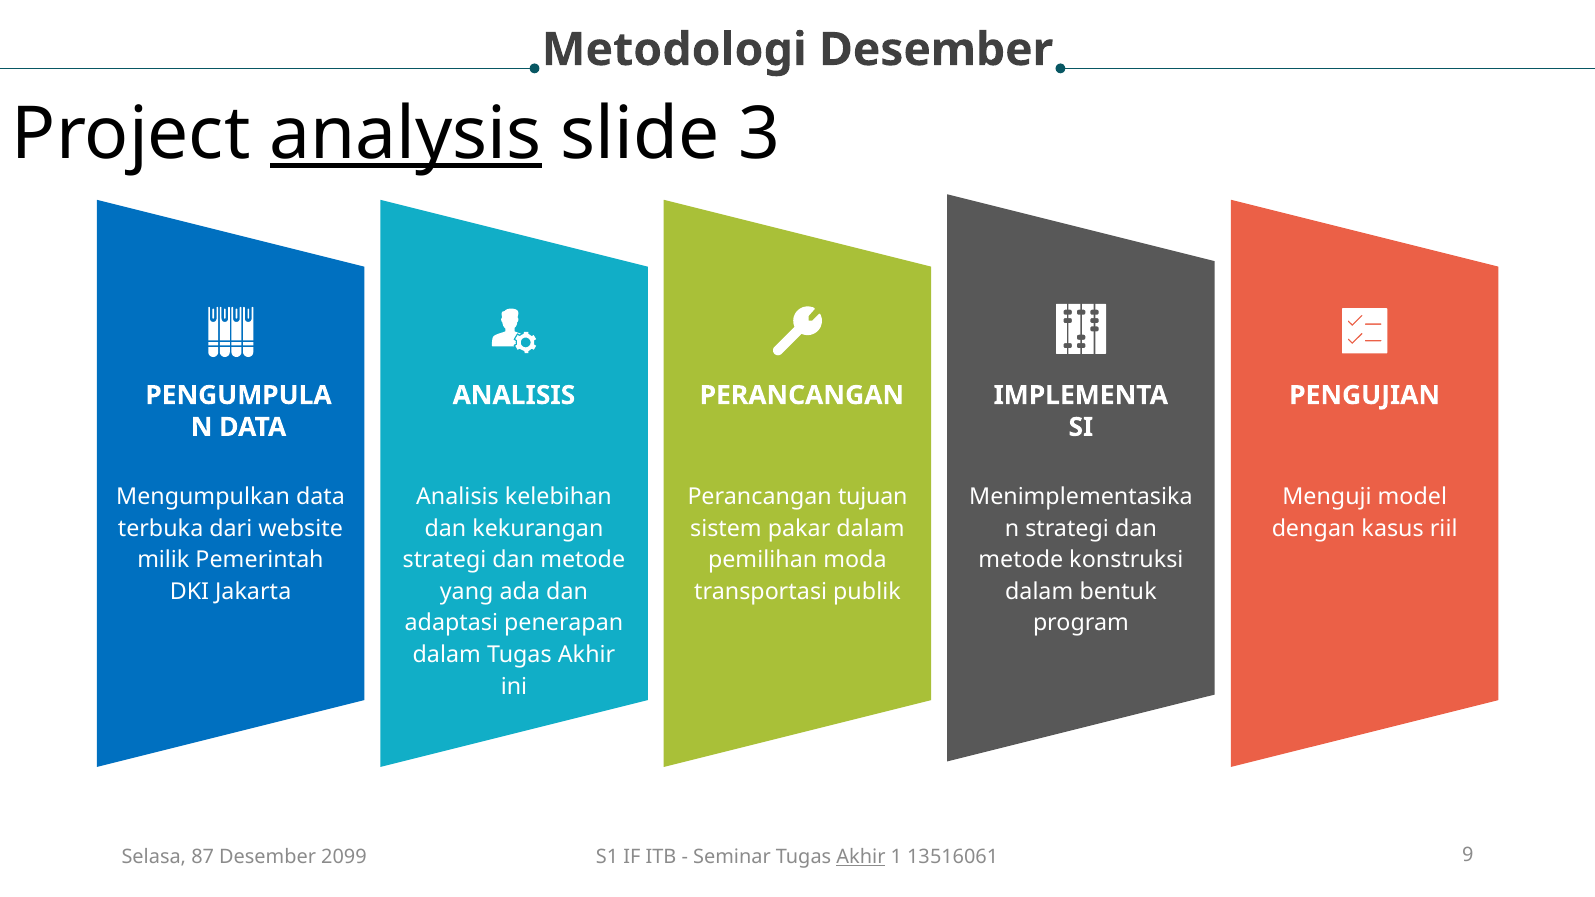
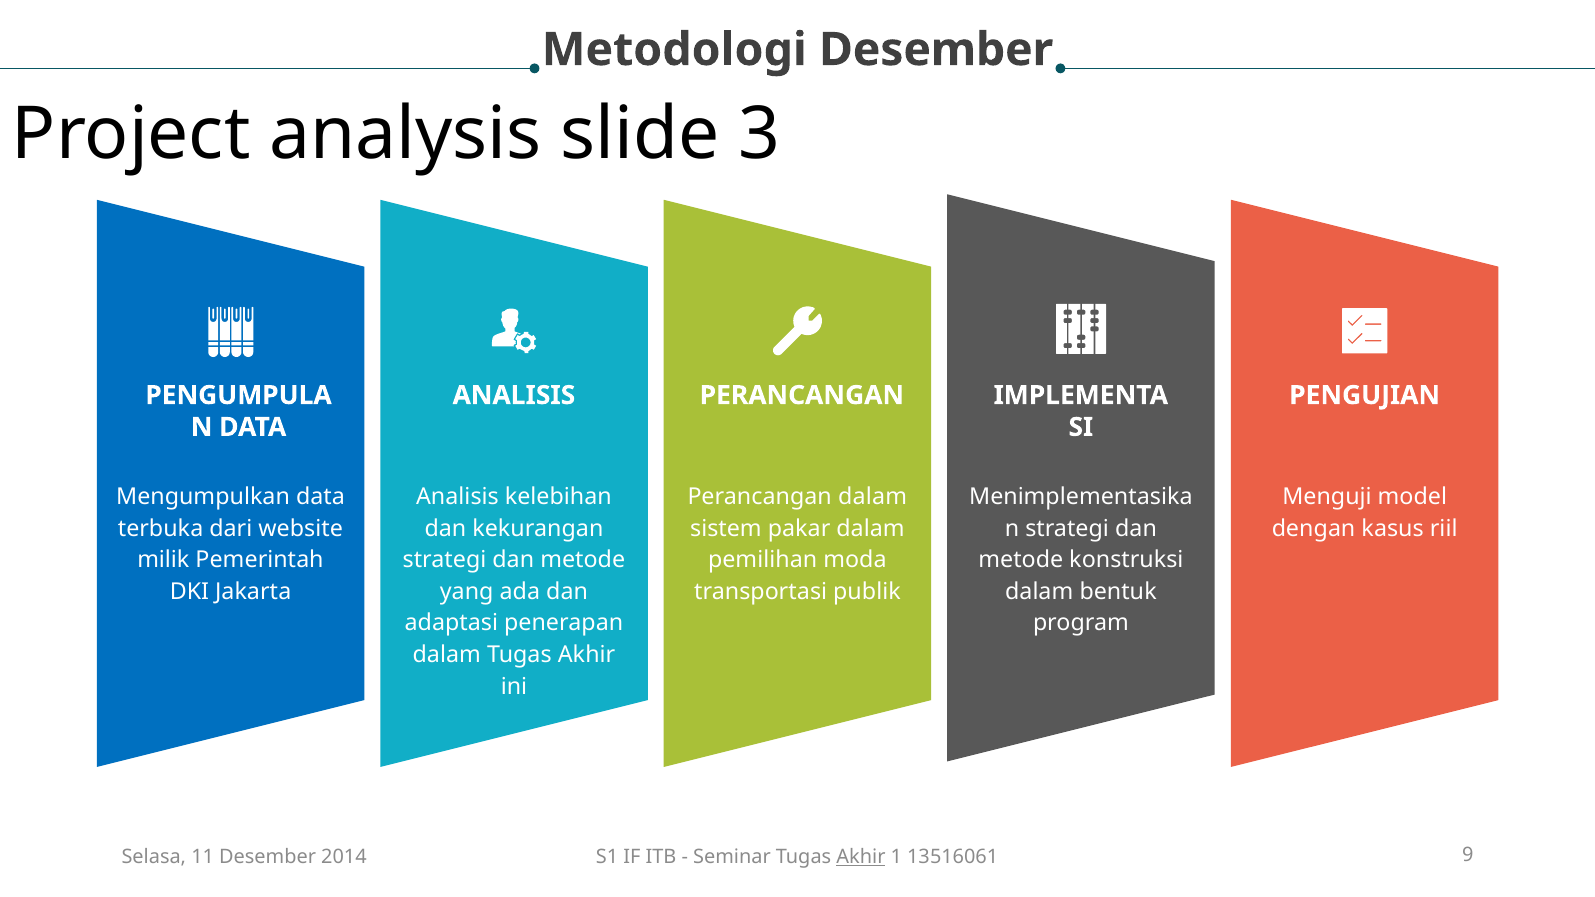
analysis underline: present -> none (406, 134)
Perancangan tujuan: tujuan -> dalam (873, 497)
87: 87 -> 11 (203, 857)
2099: 2099 -> 2014 (344, 857)
